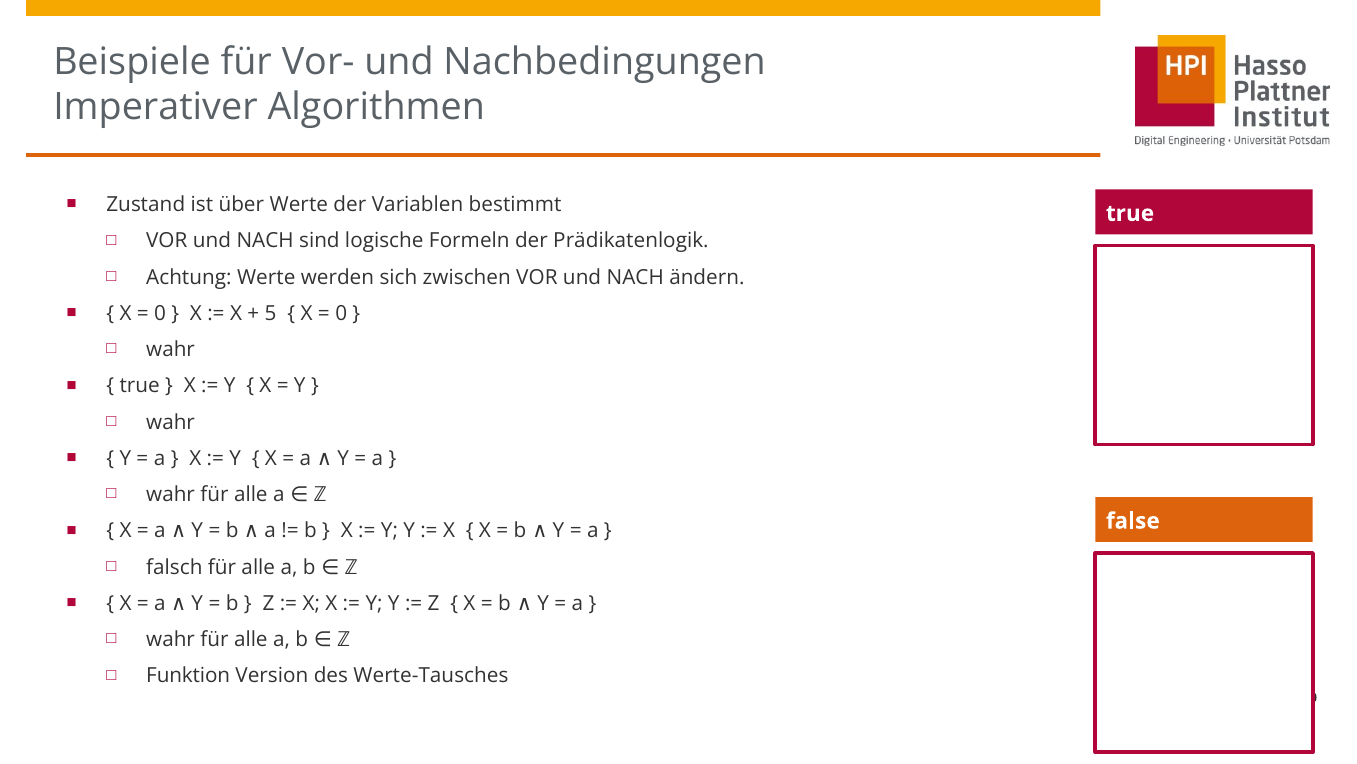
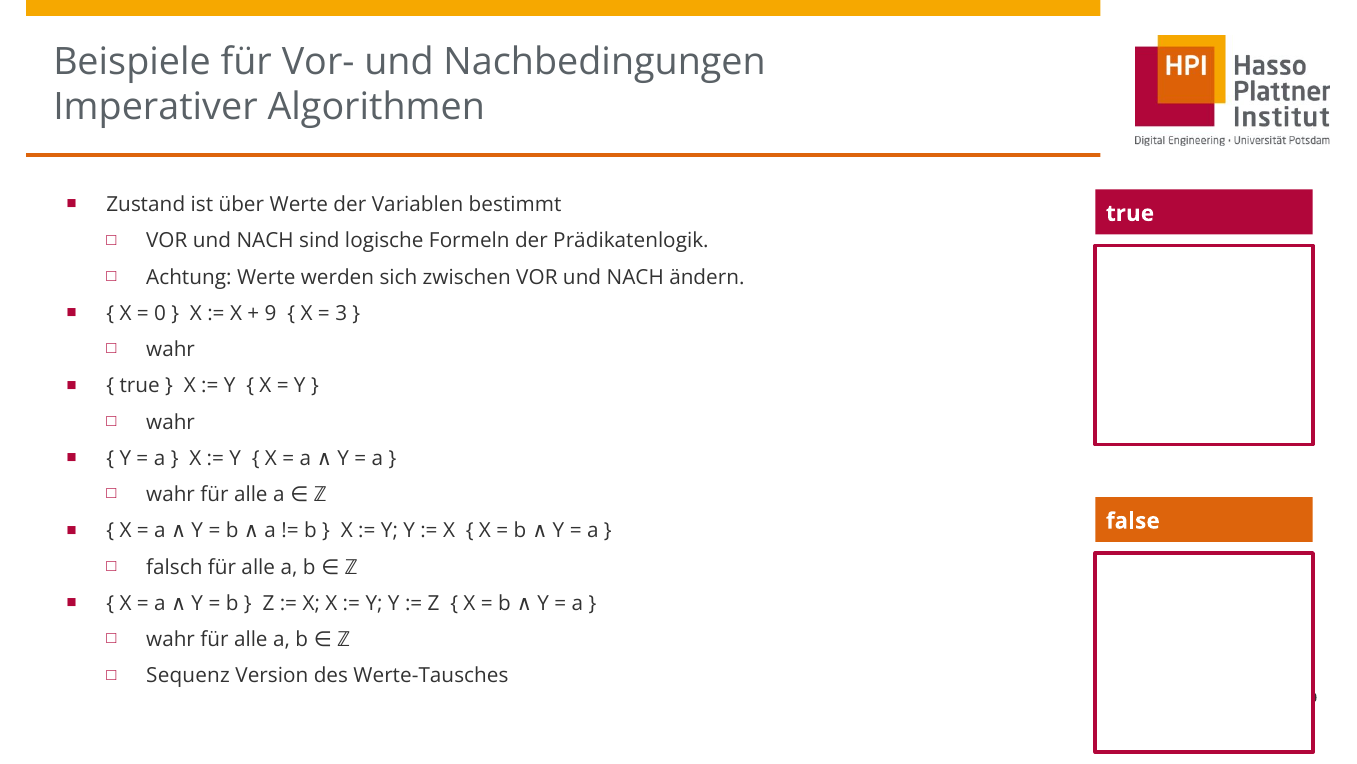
5: 5 -> 9 (271, 313)
0: 0 -> 3 (341, 313)
Funktion: Funktion -> Sequenz (188, 675)
